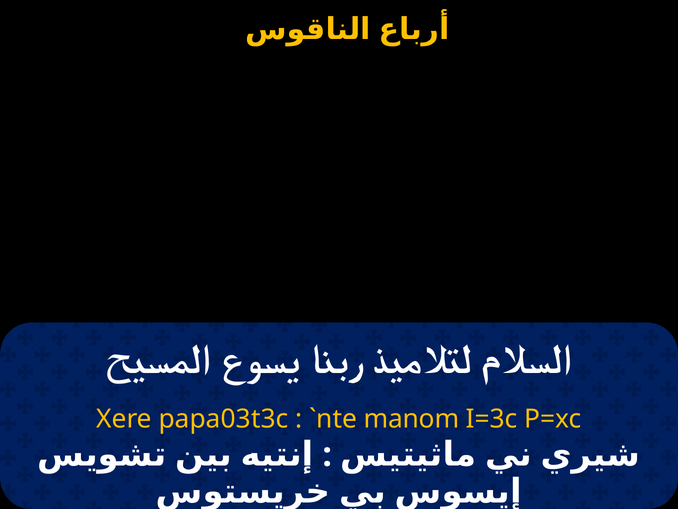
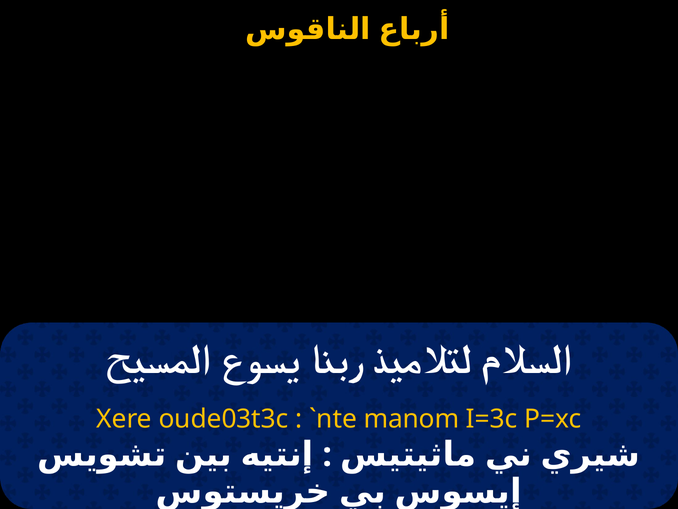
papa03t3c: papa03t3c -> oude03t3c (224, 418)
